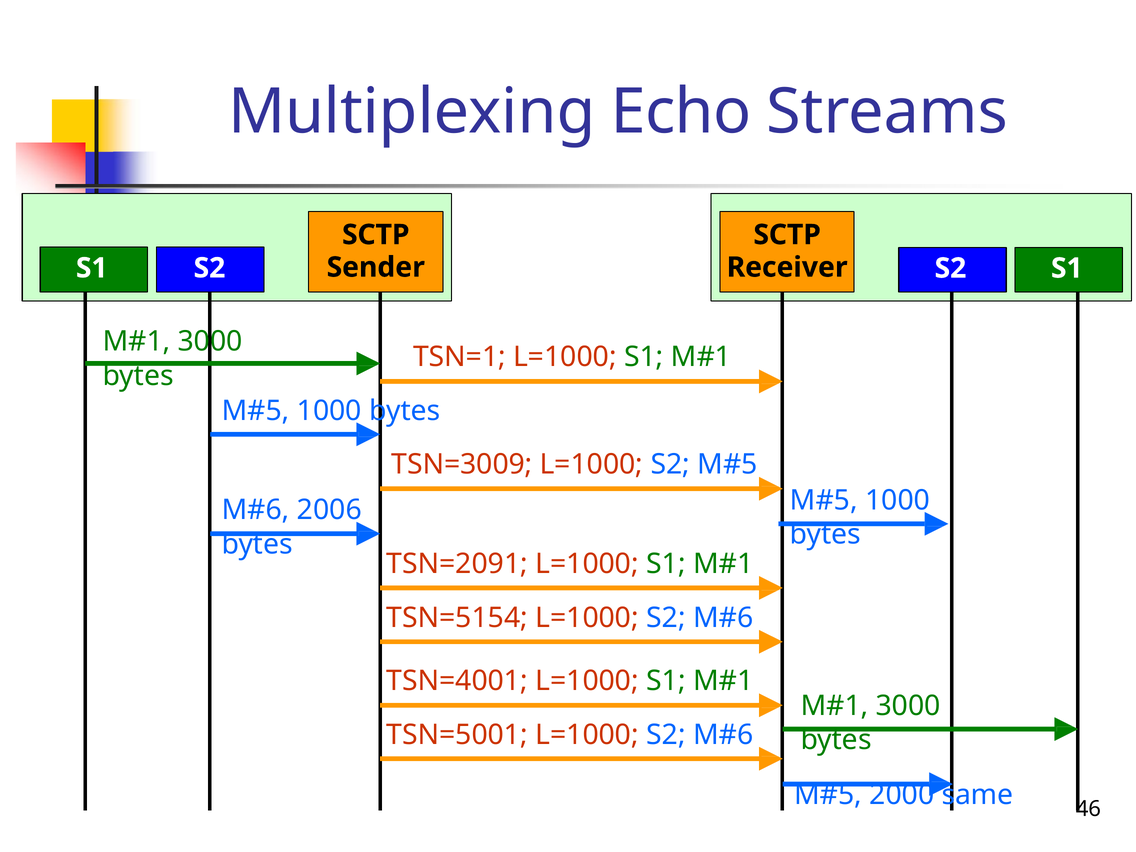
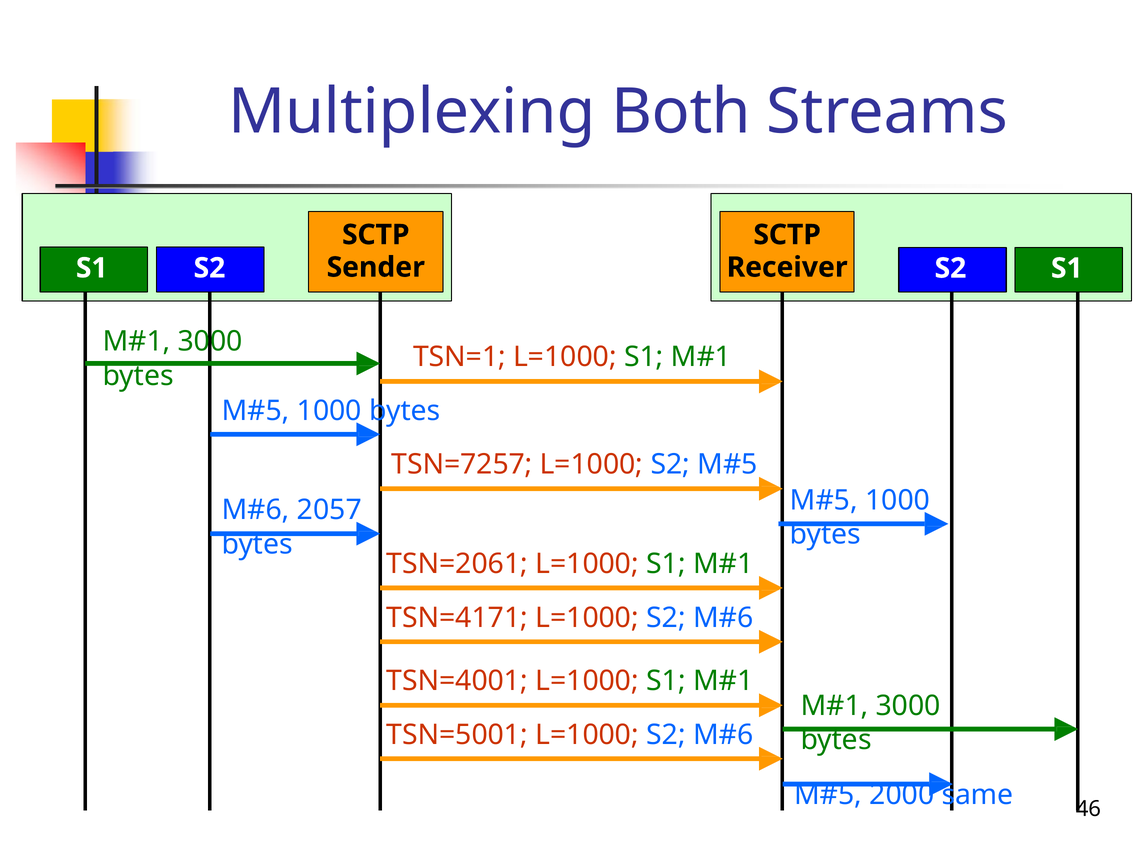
Echo: Echo -> Both (681, 112)
TSN=3009: TSN=3009 -> TSN=7257 (462, 465)
2006: 2006 -> 2057 (329, 510)
TSN=2091: TSN=2091 -> TSN=2061 (457, 564)
TSN=5154: TSN=5154 -> TSN=4171 (457, 618)
